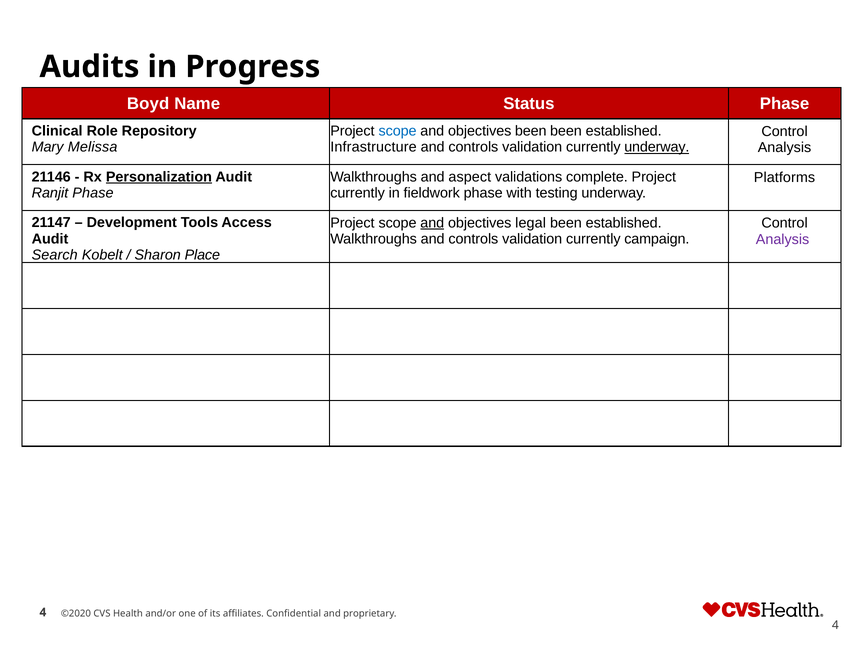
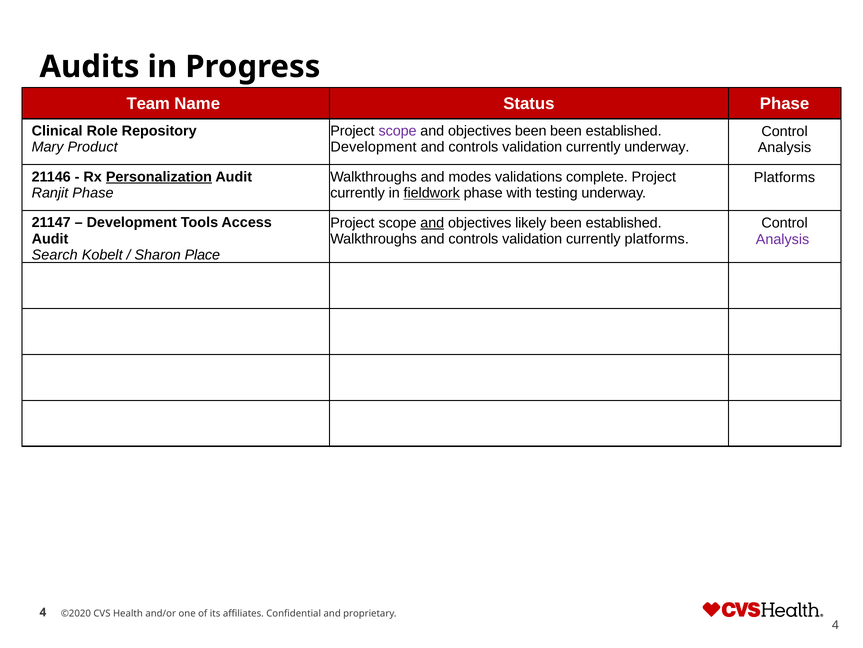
Boyd: Boyd -> Team (148, 103)
scope colour: blue -> purple (398, 131)
Melissa: Melissa -> Product (93, 147)
Infrastructure: Infrastructure -> Development (374, 147)
underway underline: present -> none (657, 147)
aspect: aspect -> modes (470, 177)
fieldwork underline: none -> present (432, 193)
legal: legal -> likely (531, 223)
currently campaign: campaign -> platforms (657, 239)
